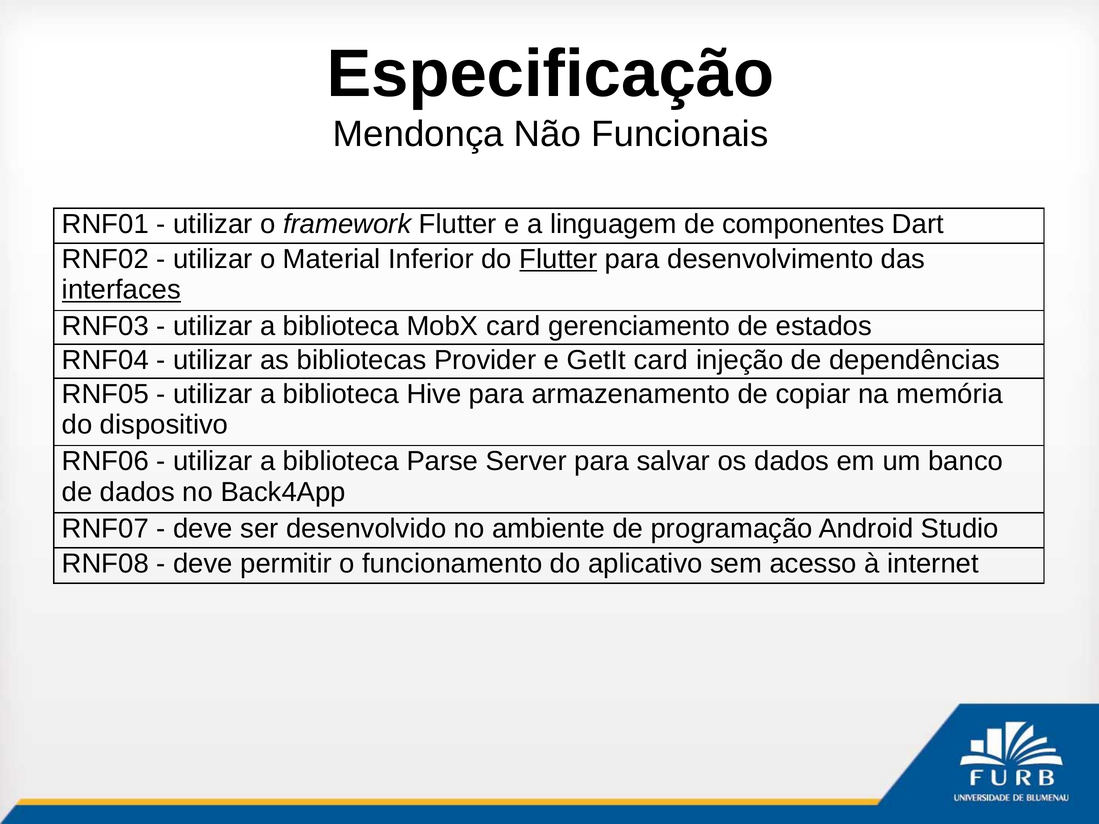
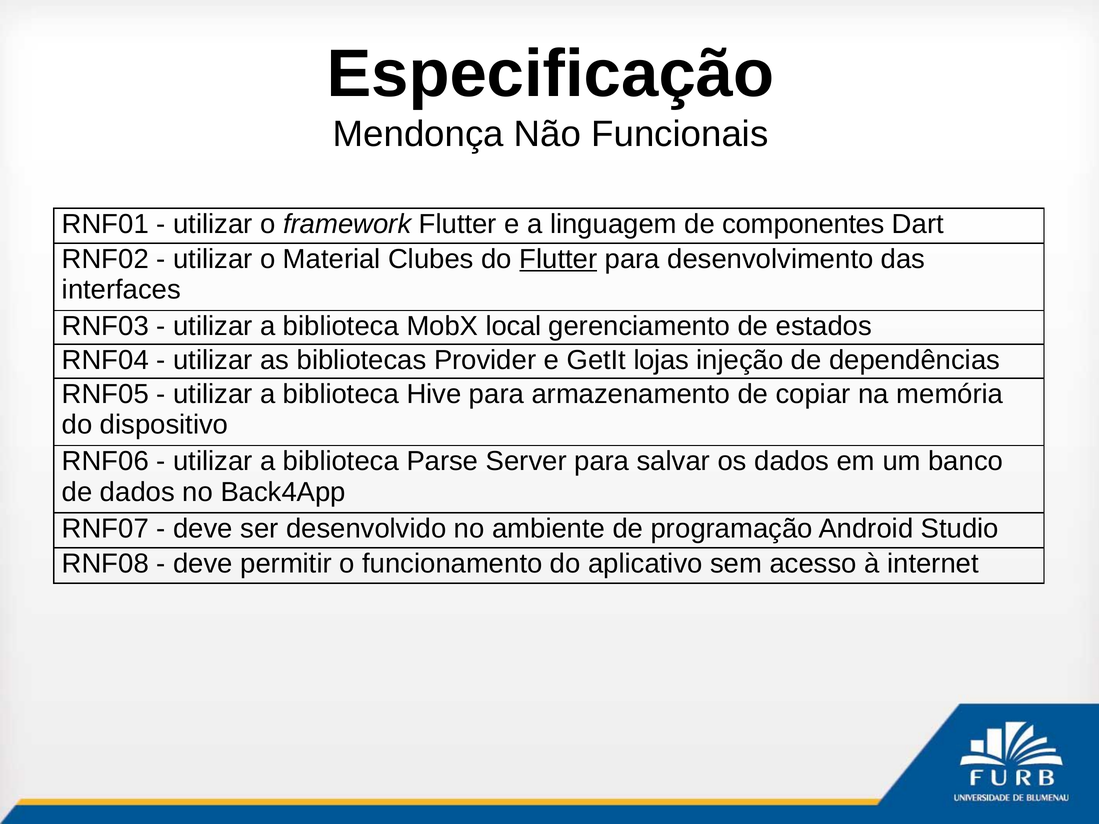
Inferior: Inferior -> Clubes (431, 259)
interfaces underline: present -> none (121, 290)
MobX card: card -> local (513, 327)
GetIt card: card -> lojas (661, 360)
